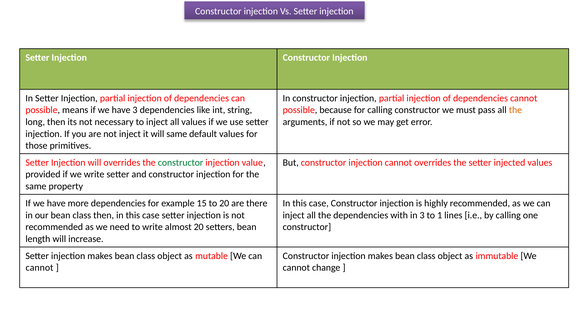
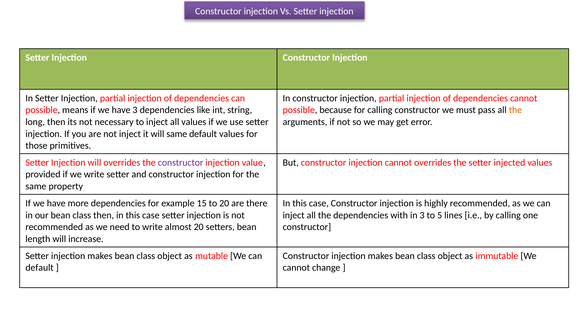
constructor colour: green -> purple (181, 162)
1: 1 -> 5 (440, 215)
cannot: cannot -> default (40, 267)
